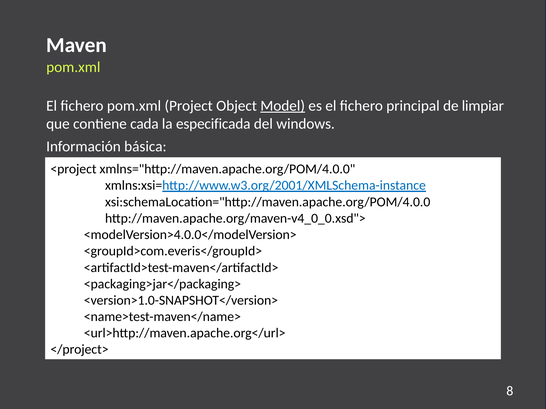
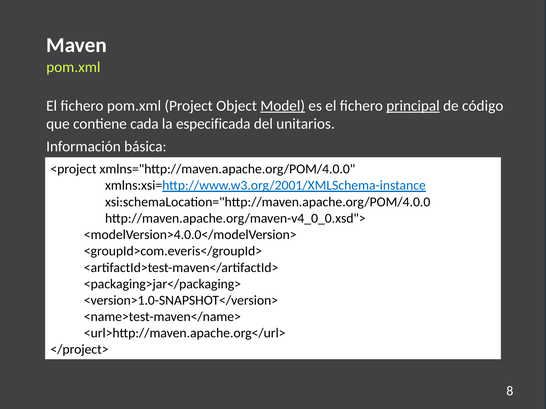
principal underline: none -> present (413, 106)
limpiar: limpiar -> código (483, 106)
windows: windows -> unitarios (306, 124)
